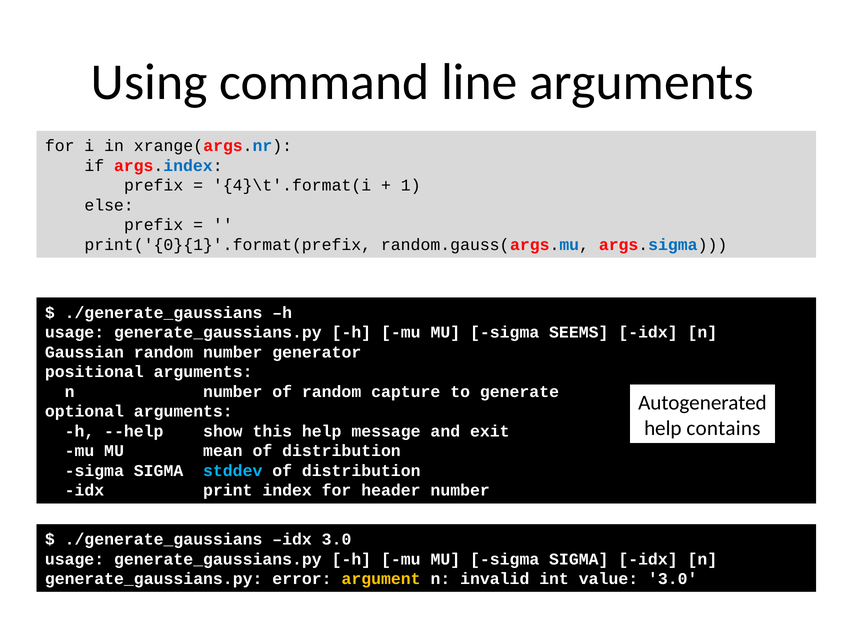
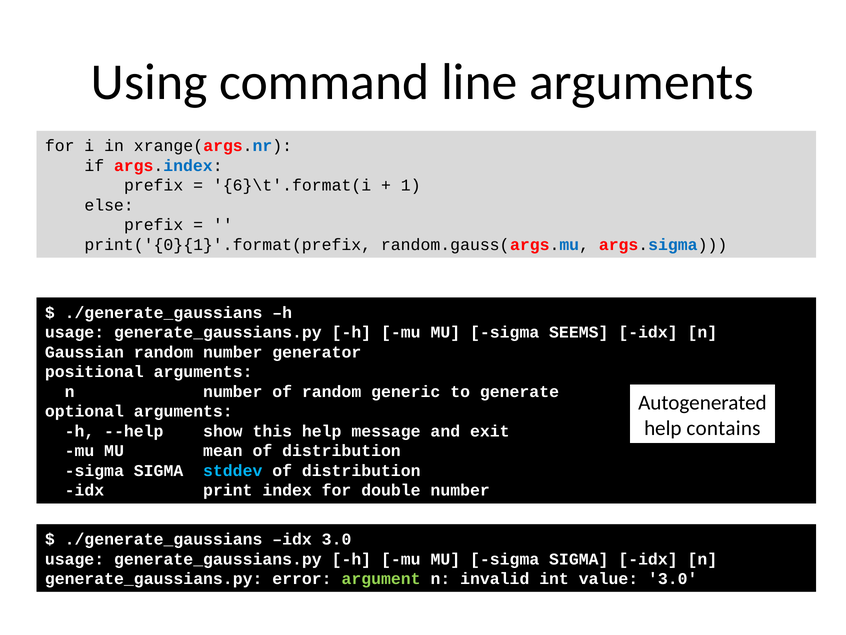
4}\t'.format(i: 4}\t'.format(i -> 6}\t'.format(i (292, 185)
capture: capture -> generic (406, 391)
header: header -> double (391, 490)
argument colour: yellow -> light green (381, 578)
